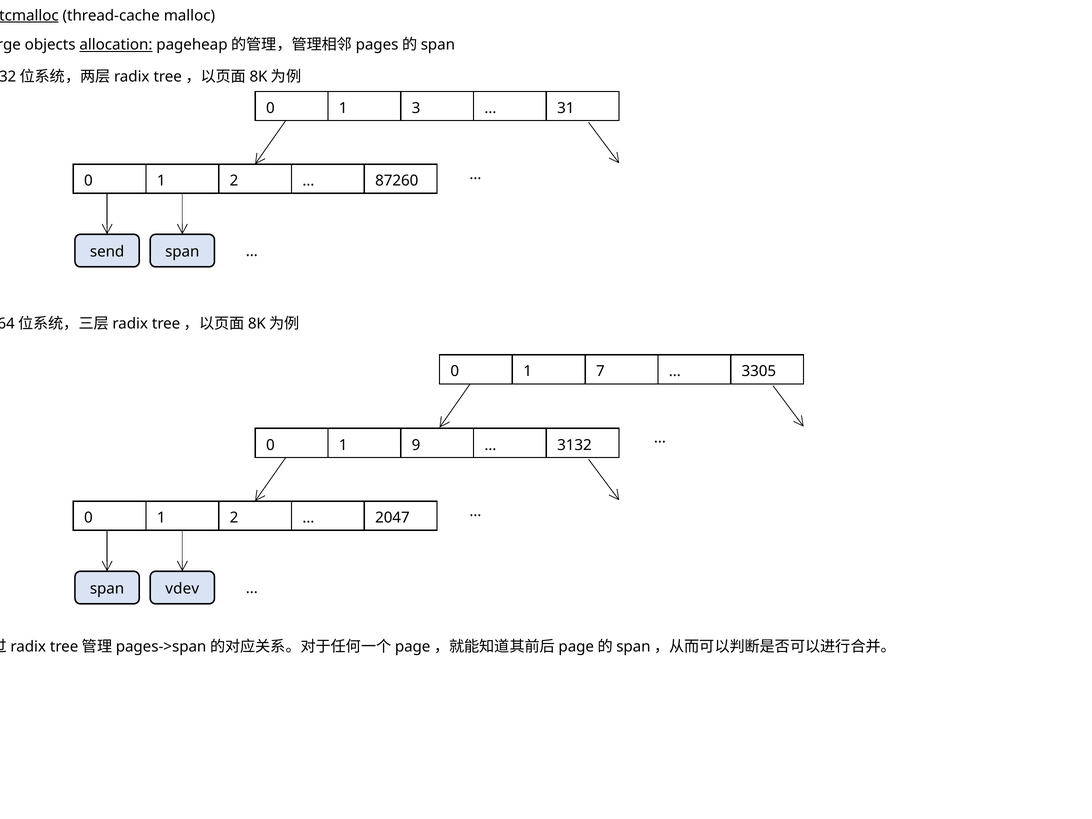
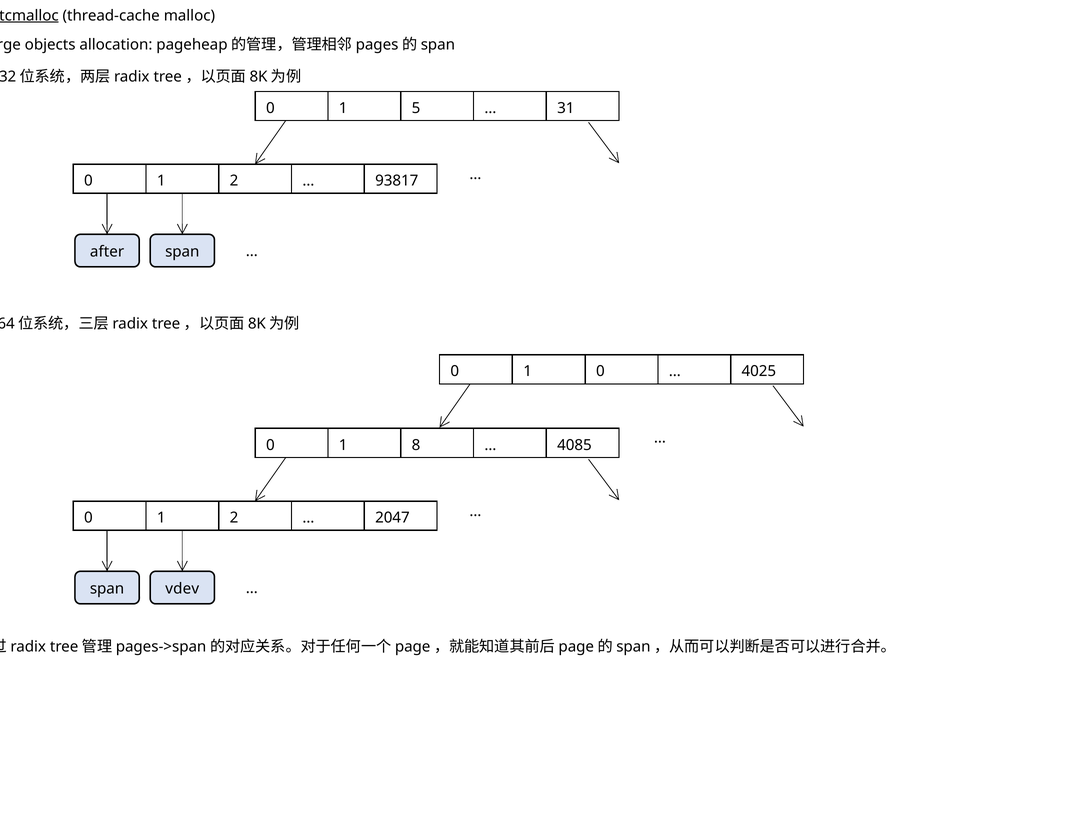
allocation underline: present -> none (116, 45)
3: 3 -> 5 (416, 108)
87260: 87260 -> 93817 (397, 181)
send: send -> after (107, 252)
1 7: 7 -> 0 (600, 371)
3305: 3305 -> 4025 (759, 371)
9: 9 -> 8 (416, 445)
3132: 3132 -> 4085 (575, 445)
